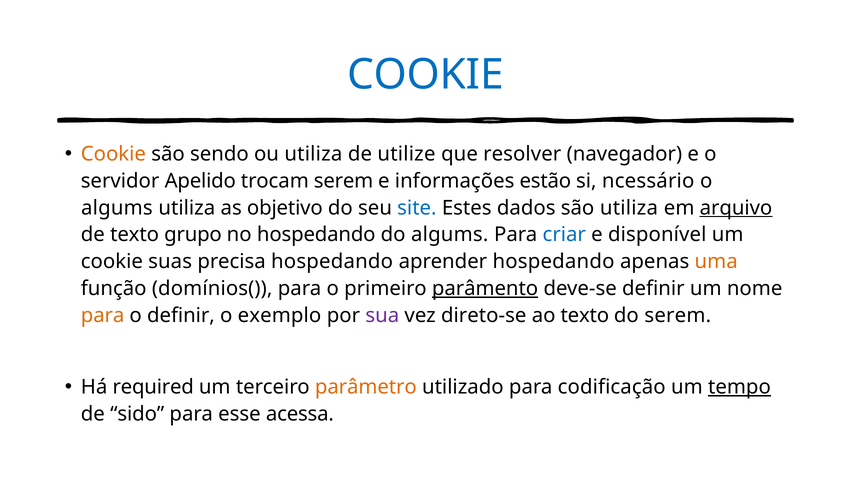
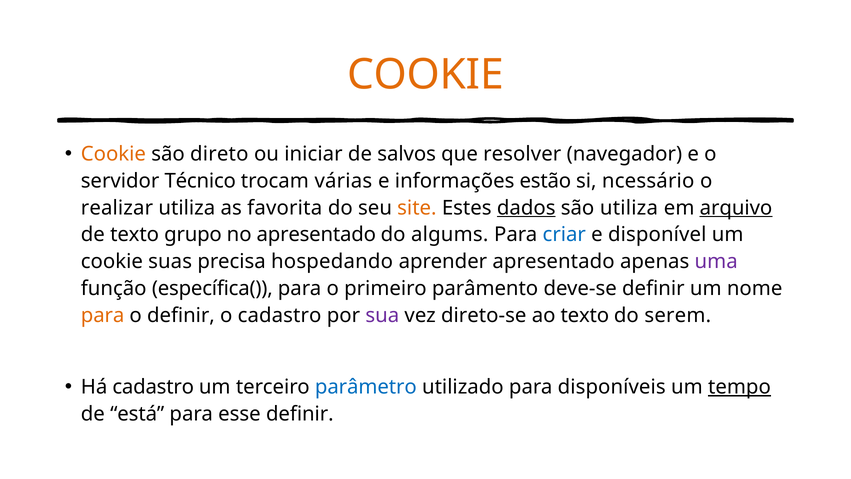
COOKIE colour: blue -> orange (425, 75)
sendo: sendo -> direto (219, 154)
ou utiliza: utiliza -> iniciar (313, 154)
utilize: utilize -> salvos (407, 154)
Apelido: Apelido -> Técnico (200, 181)
trocam serem: serem -> várias (343, 181)
algums: algums -> realizar (117, 208)
objetivo: objetivo -> favorita (285, 208)
site colour: blue -> orange (417, 208)
dados underline: none -> present (526, 208)
no hospedando: hospedando -> apresentado (316, 235)
aprender hospedando: hospedando -> apresentado (554, 261)
uma colour: orange -> purple (716, 261)
domínios(: domínios( -> específica( (212, 288)
parâmento underline: present -> none (485, 288)
o exemplo: exemplo -> cadastro (280, 315)
Há required: required -> cadastro (153, 387)
parâmetro colour: orange -> blue (366, 387)
codificação: codificação -> disponíveis (612, 387)
sido: sido -> está (137, 414)
esse acessa: acessa -> definir (300, 414)
